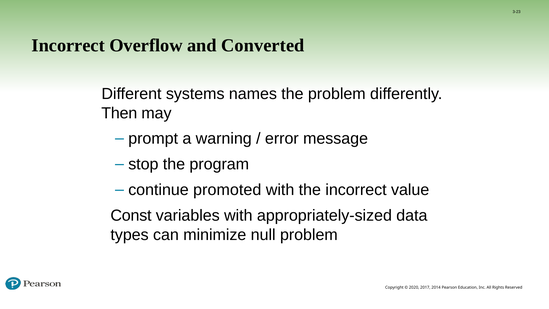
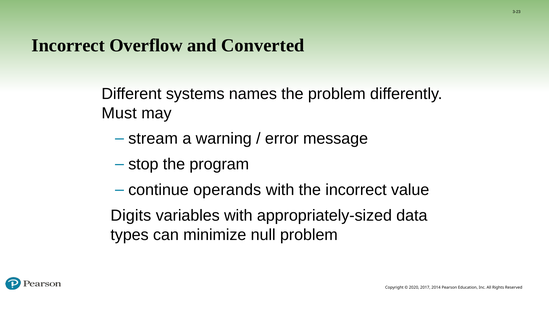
Then: Then -> Must (119, 113)
prompt: prompt -> stream (153, 139)
promoted: promoted -> operands (227, 190)
Const: Const -> Digits (131, 216)
